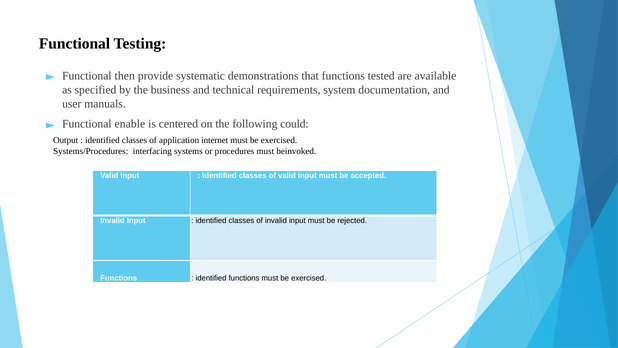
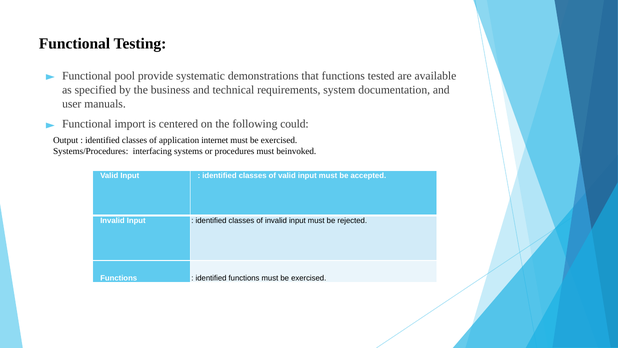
then: then -> pool (125, 76)
enable: enable -> import (130, 124)
